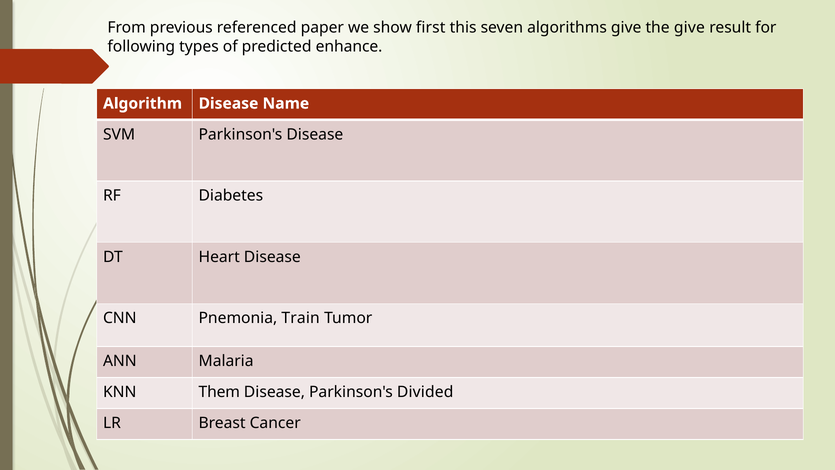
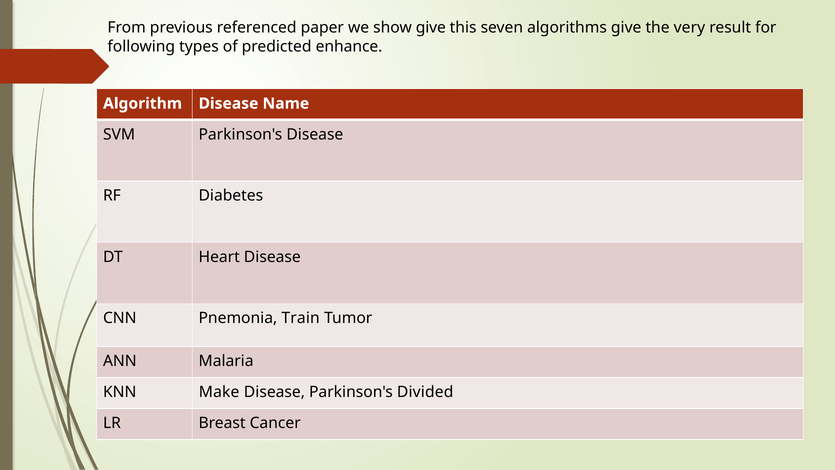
show first: first -> give (431, 28)
the give: give -> very (689, 28)
Them: Them -> Make (219, 392)
